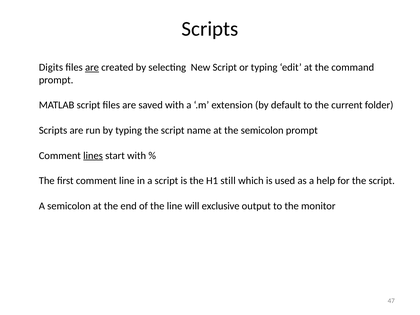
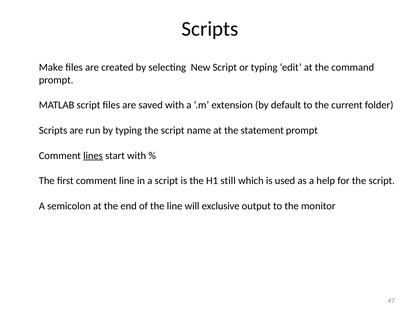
Digits: Digits -> Make (51, 67)
are underline: present -> none (92, 67)
the semicolon: semicolon -> statement (262, 130)
